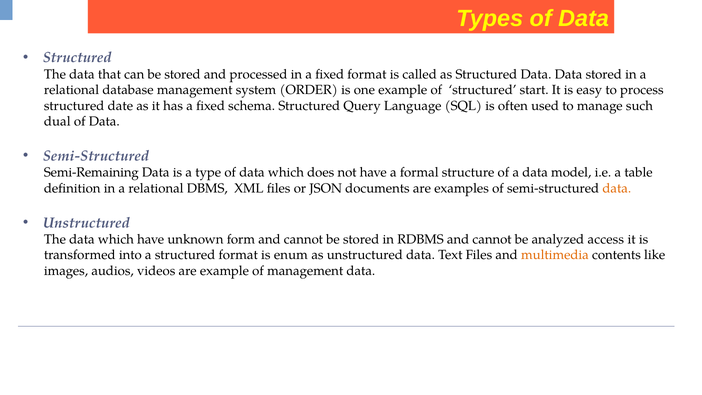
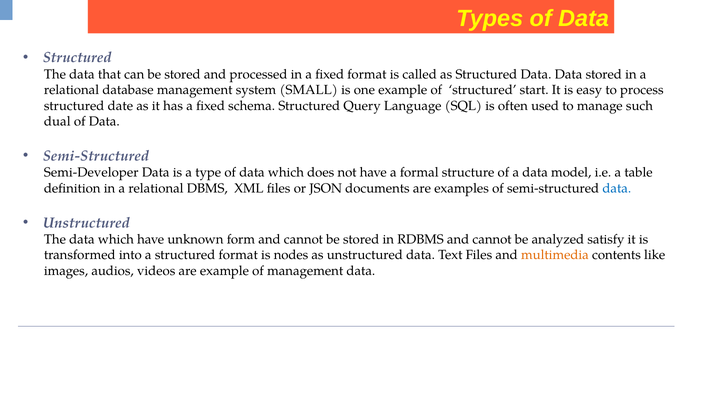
ORDER: ORDER -> SMALL (309, 90)
Semi-Remaining: Semi-Remaining -> Semi-Developer (91, 173)
data colour: orange -> blue (617, 188)
access: access -> satisfy (606, 239)
enum: enum -> nodes (291, 255)
